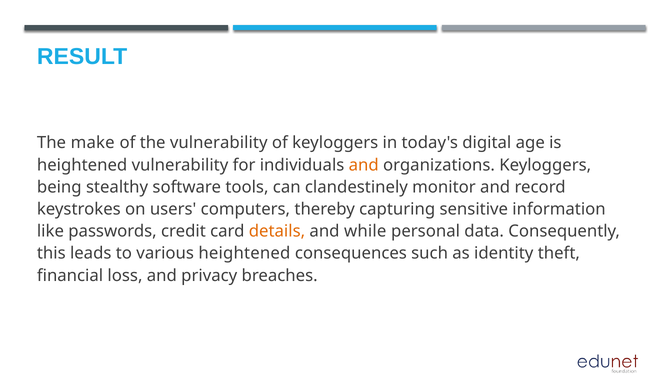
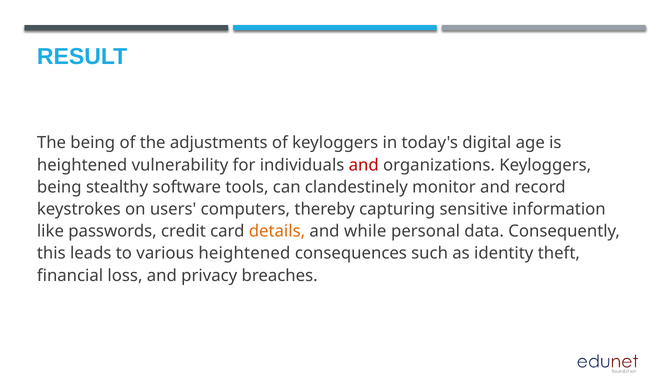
The make: make -> being (93, 143)
the vulnerability: vulnerability -> adjustments (219, 143)
and colour: orange -> red (364, 165)
